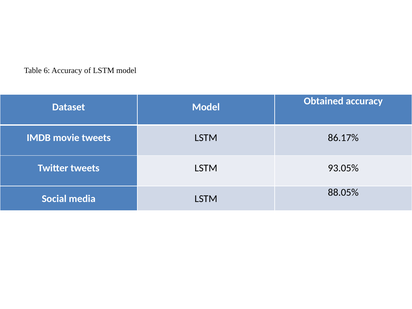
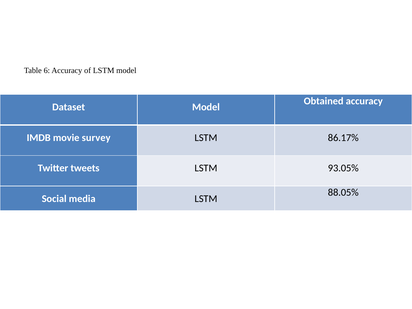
movie tweets: tweets -> survey (96, 138)
